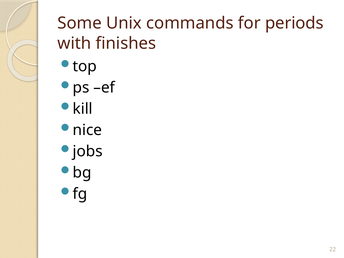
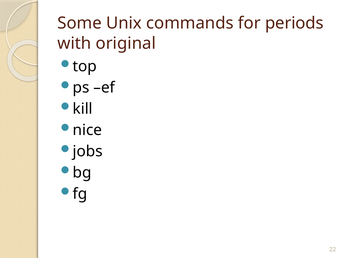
finishes: finishes -> original (126, 43)
